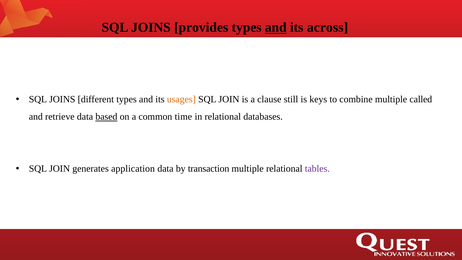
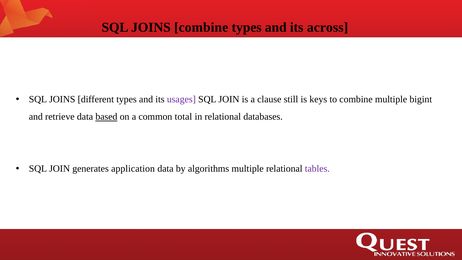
JOINS provides: provides -> combine (201, 27)
and underline: present -> none (276, 27)
usages colour: orange -> purple (181, 99)
called: called -> bigint (421, 99)
time: time -> total (183, 117)
transaction: transaction -> algorithms (209, 169)
